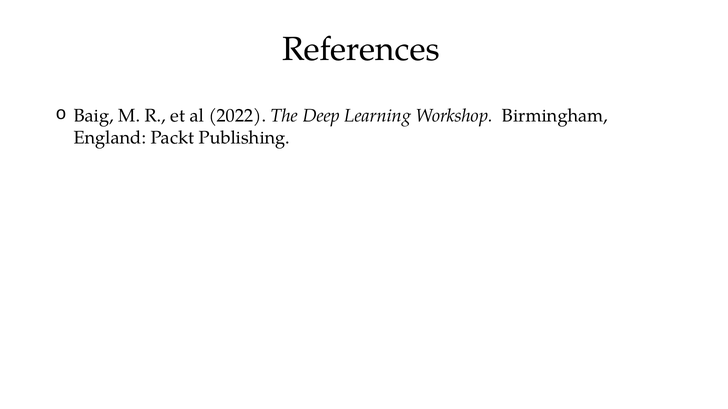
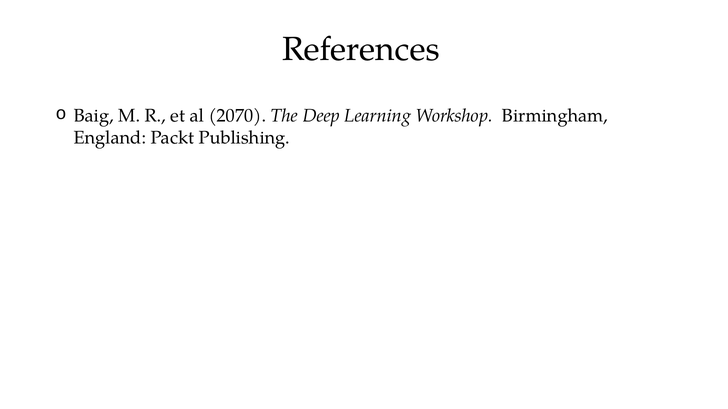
2022: 2022 -> 2070 (237, 116)
